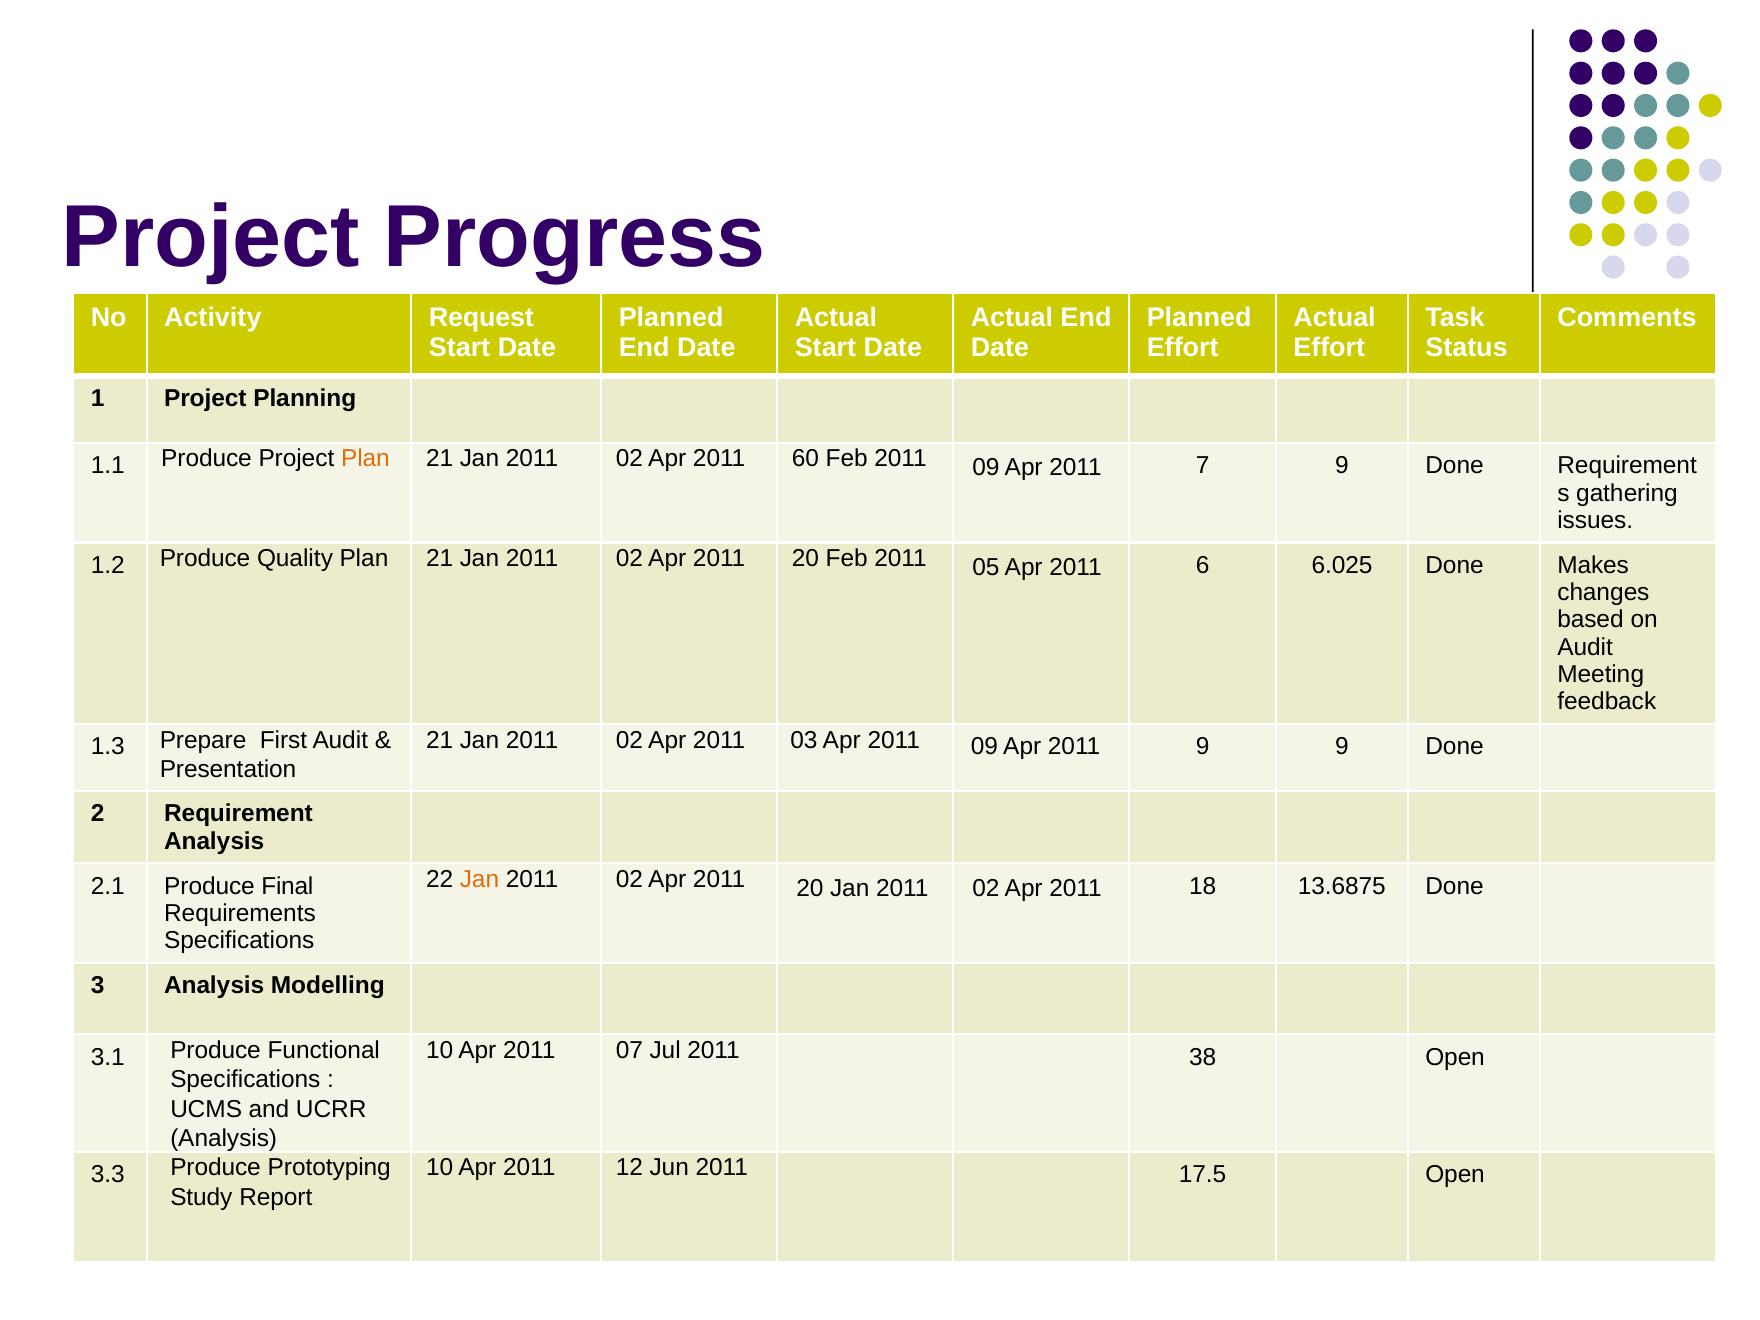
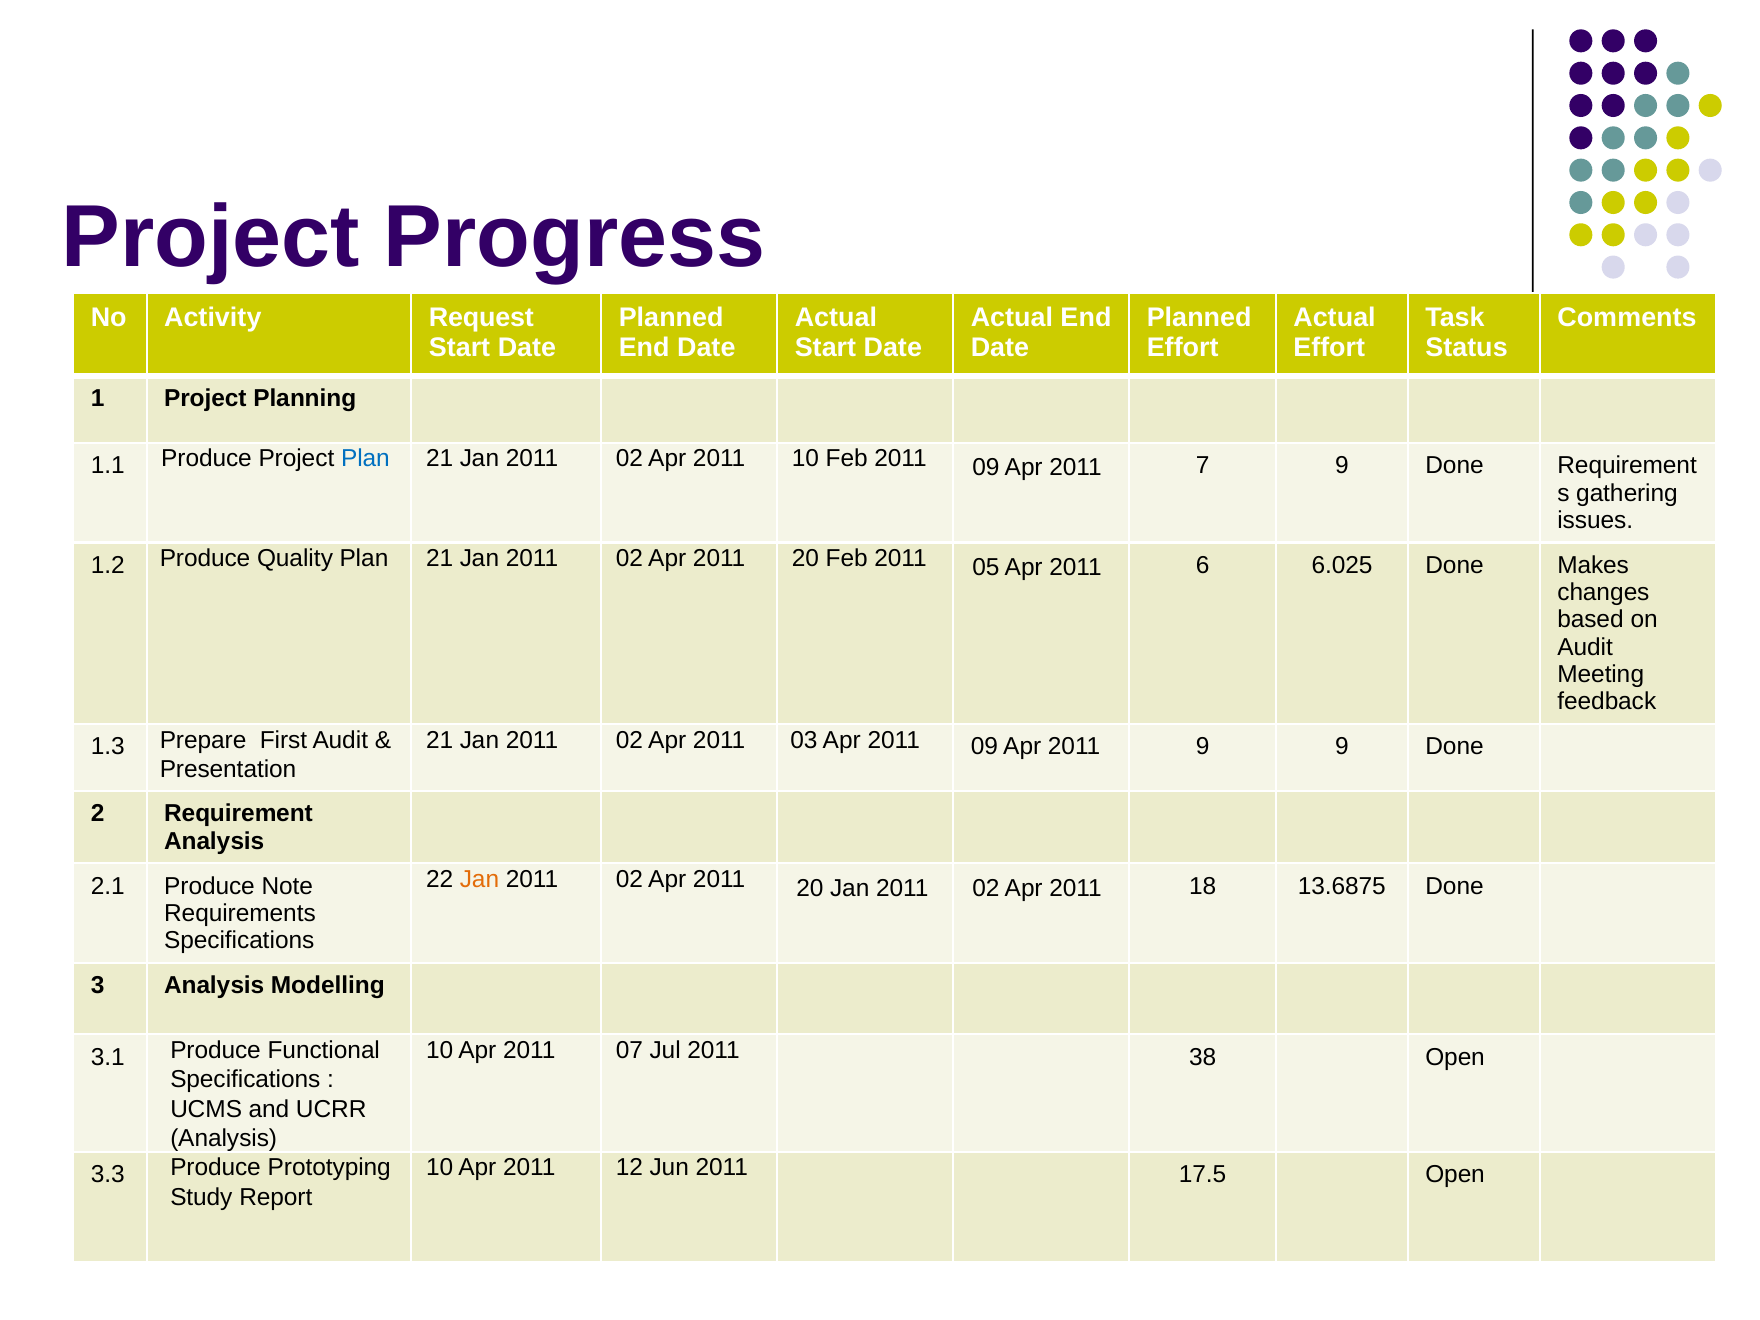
Plan colour: orange -> blue (365, 459)
2011 60: 60 -> 10 (805, 459)
Final: Final -> Note (287, 886)
